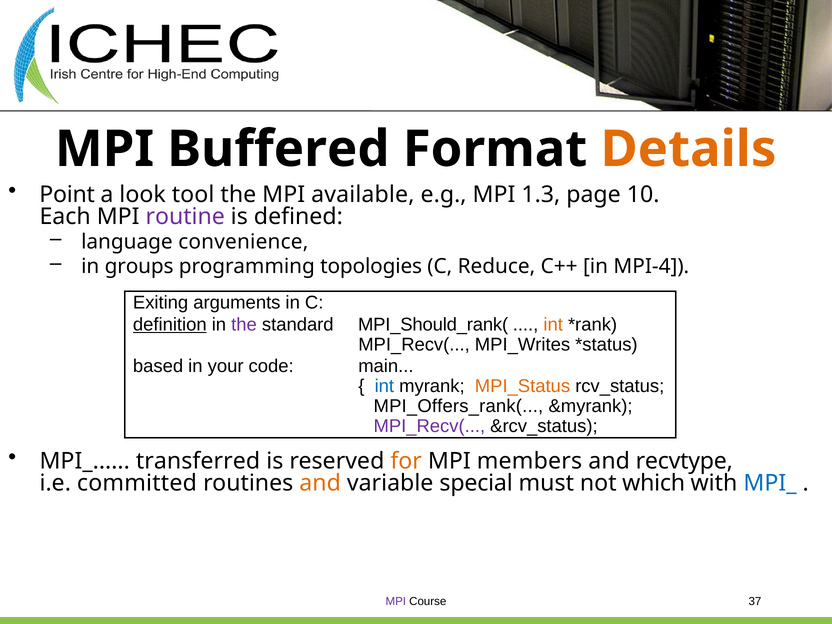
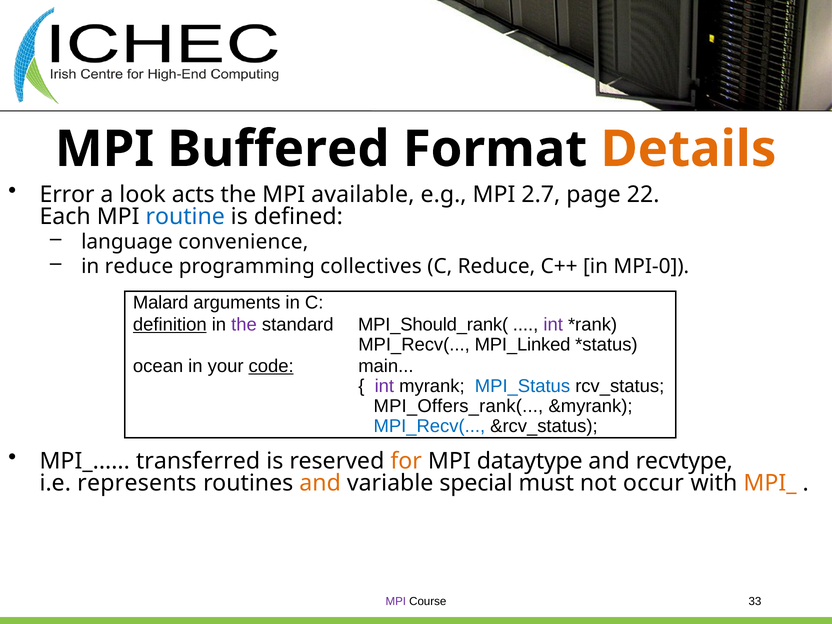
Point: Point -> Error (67, 195)
tool: tool -> acts (193, 195)
1.3: 1.3 -> 2.7 (541, 195)
10: 10 -> 22 (643, 195)
routine colour: purple -> blue (185, 217)
in groups: groups -> reduce (139, 266)
topologies: topologies -> collectives (371, 266)
MPI-4: MPI-4 -> MPI-0 (651, 266)
Exiting: Exiting -> Malard (161, 303)
int colour: orange -> purple (553, 324)
MPI_Writes: MPI_Writes -> MPI_Linked (523, 344)
based: based -> ocean (158, 366)
code underline: none -> present (271, 366)
int colour: blue -> purple (384, 386)
MPI_Status colour: orange -> blue (522, 386)
MPI_Recv( colour: purple -> blue (429, 426)
members: members -> dataytype (530, 461)
committed: committed -> represents (137, 483)
which: which -> occur (653, 483)
MPI_ colour: blue -> orange (770, 483)
37: 37 -> 33 (755, 601)
